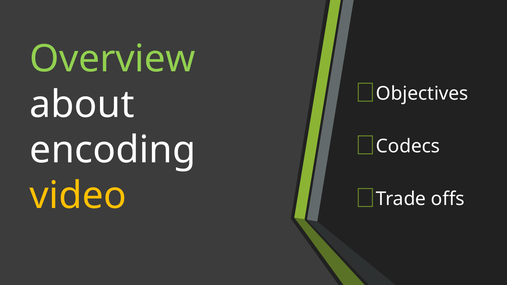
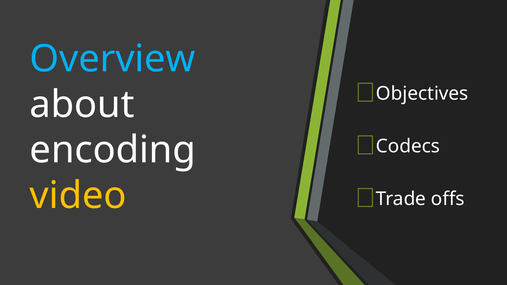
Overview colour: light green -> light blue (113, 59)
